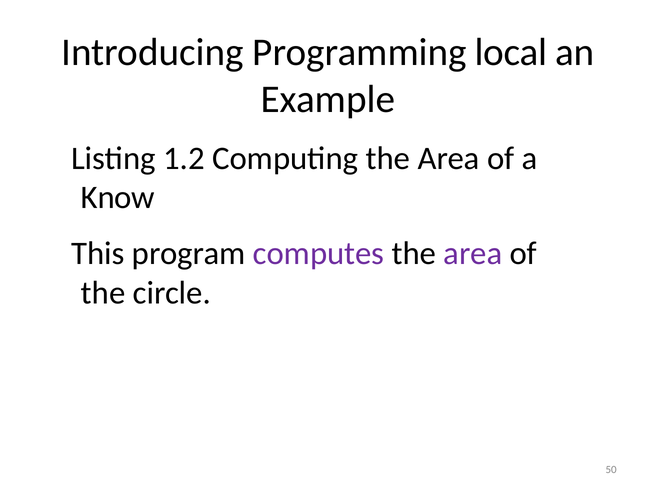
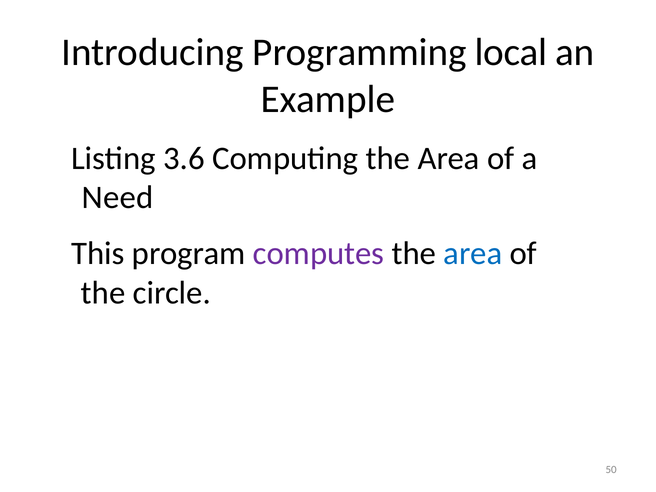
1.2: 1.2 -> 3.6 (184, 158)
Know: Know -> Need (118, 198)
area colour: purple -> blue (473, 253)
